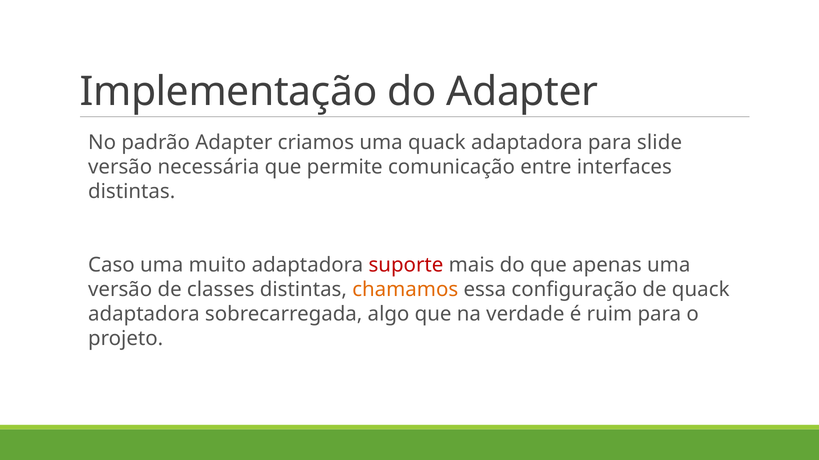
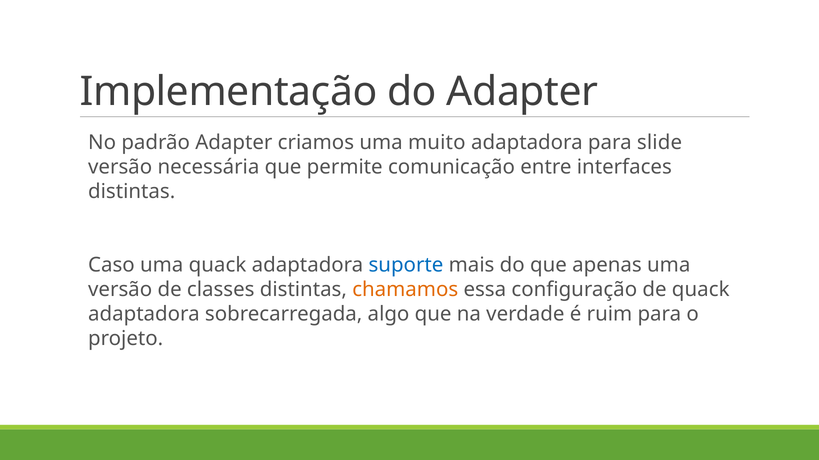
uma quack: quack -> muito (437, 143)
uma muito: muito -> quack (218, 265)
suporte colour: red -> blue (406, 265)
